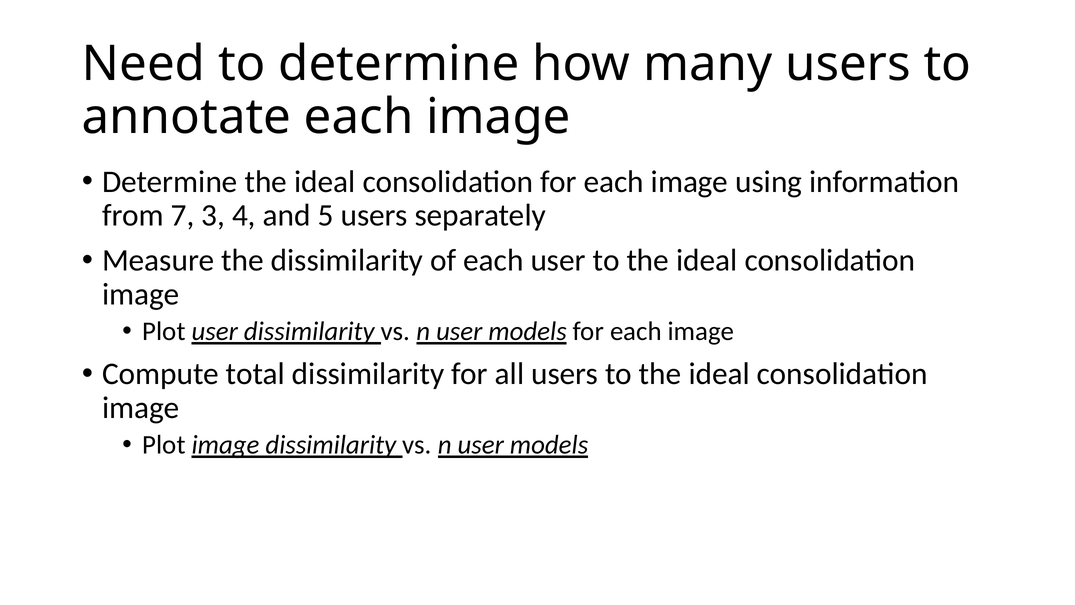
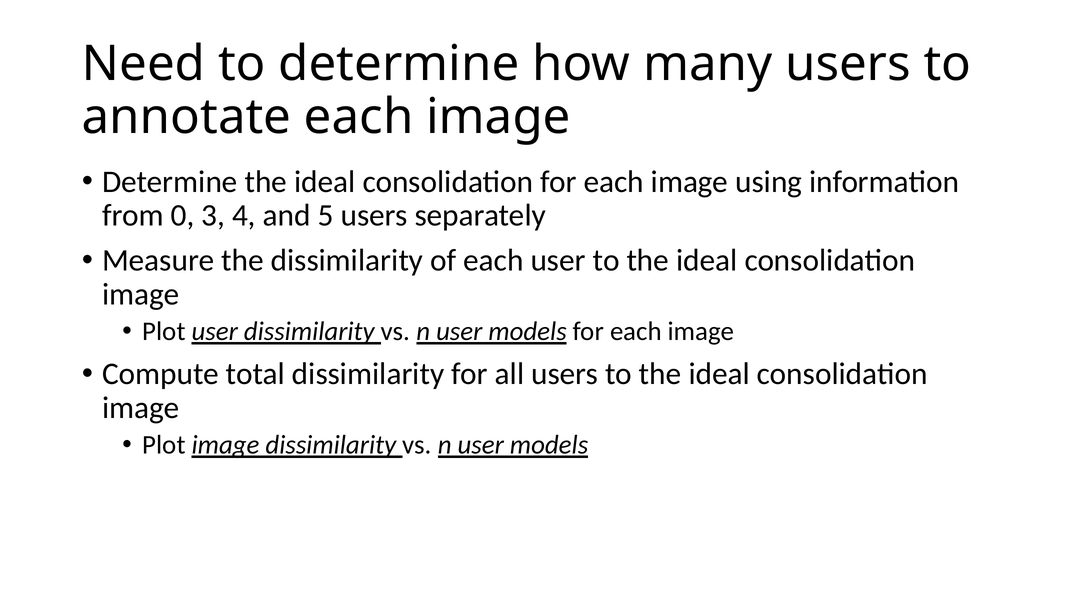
7: 7 -> 0 (182, 215)
